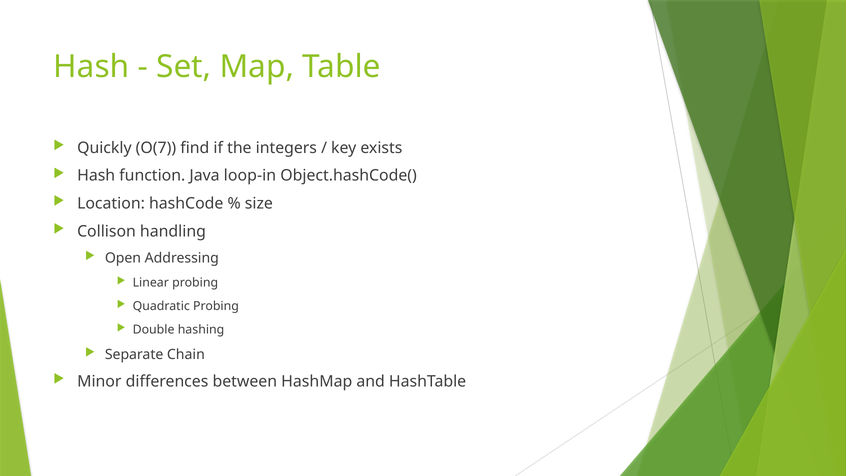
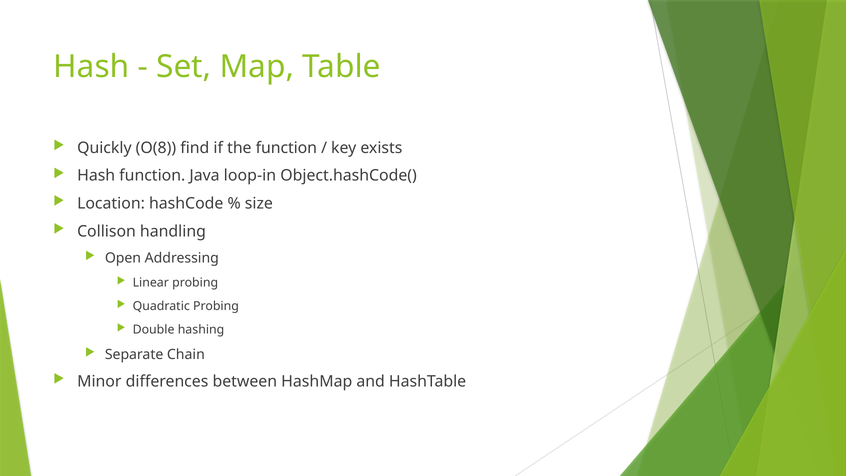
O(7: O(7 -> O(8 (156, 148)
the integers: integers -> function (286, 148)
